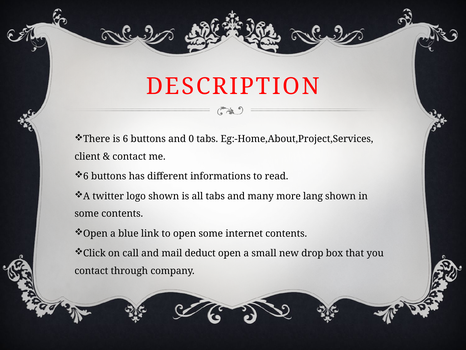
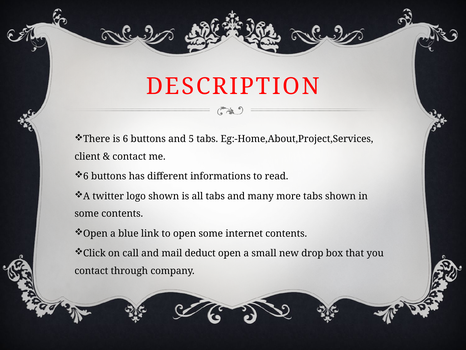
0: 0 -> 5 (191, 139)
more lang: lang -> tabs (313, 196)
